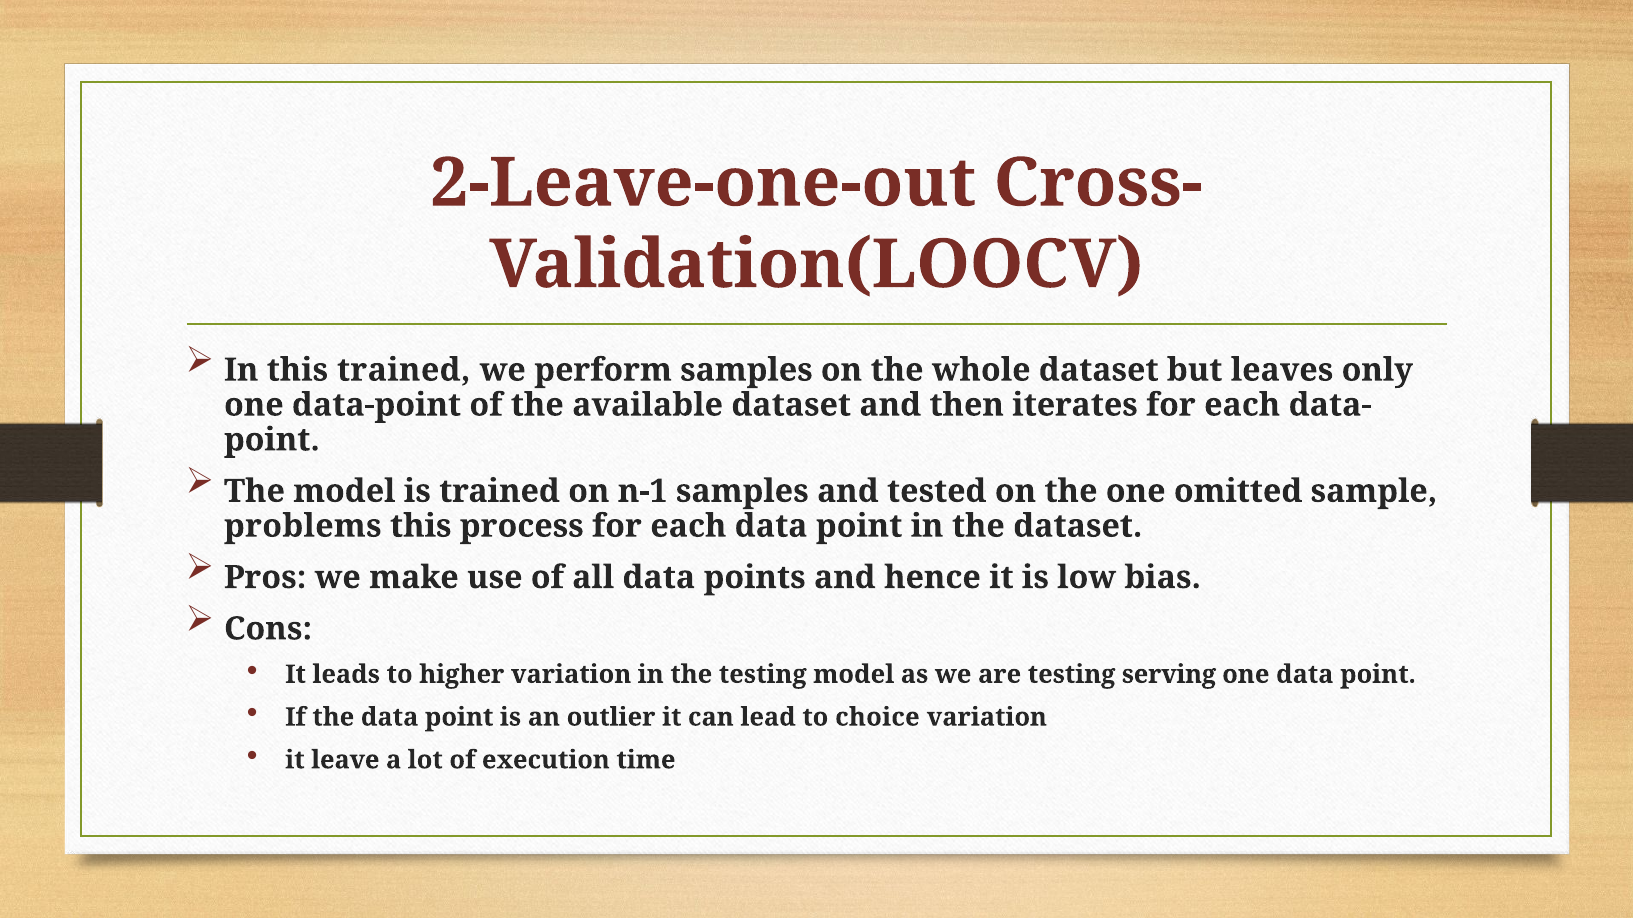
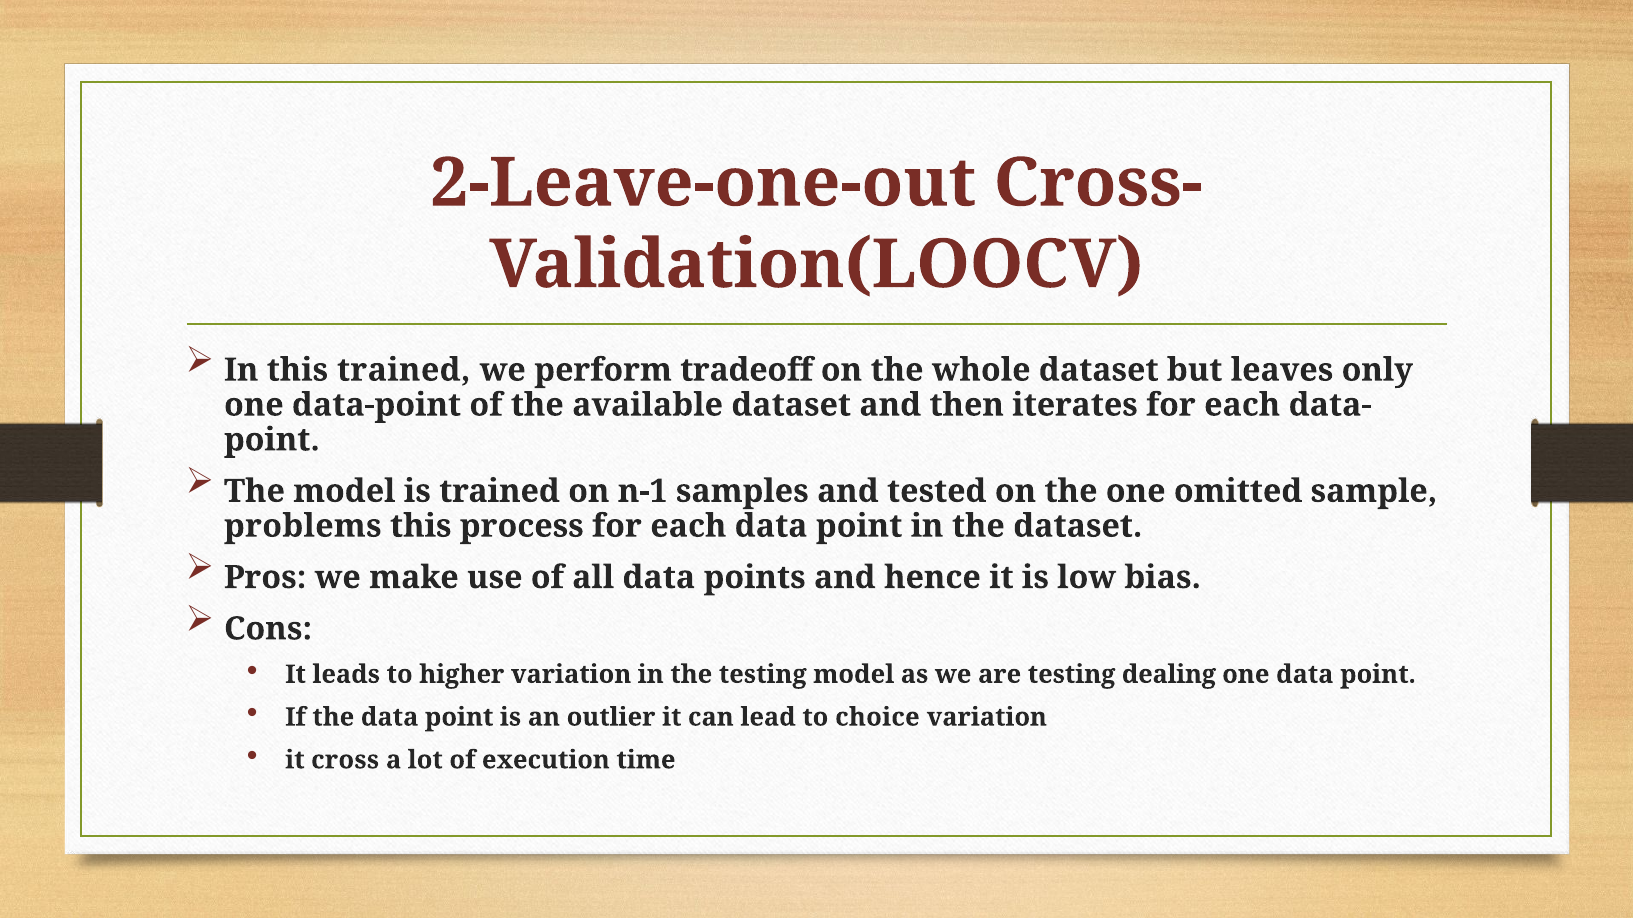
perform samples: samples -> tradeoff (746, 370)
serving: serving -> dealing (1169, 675)
leave: leave -> cross (345, 760)
